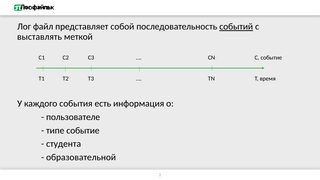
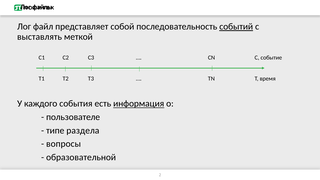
информация underline: none -> present (139, 104)
типе событие: событие -> раздела (83, 130)
студента: студента -> вопросы (64, 144)
